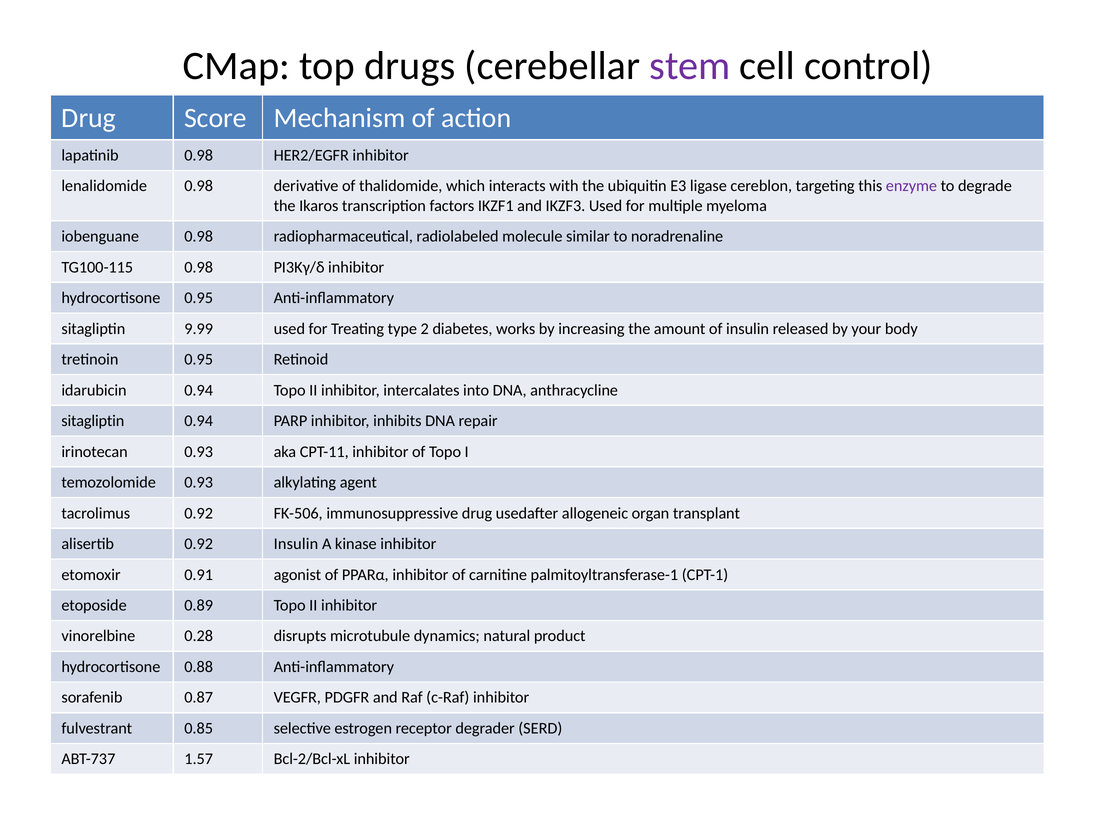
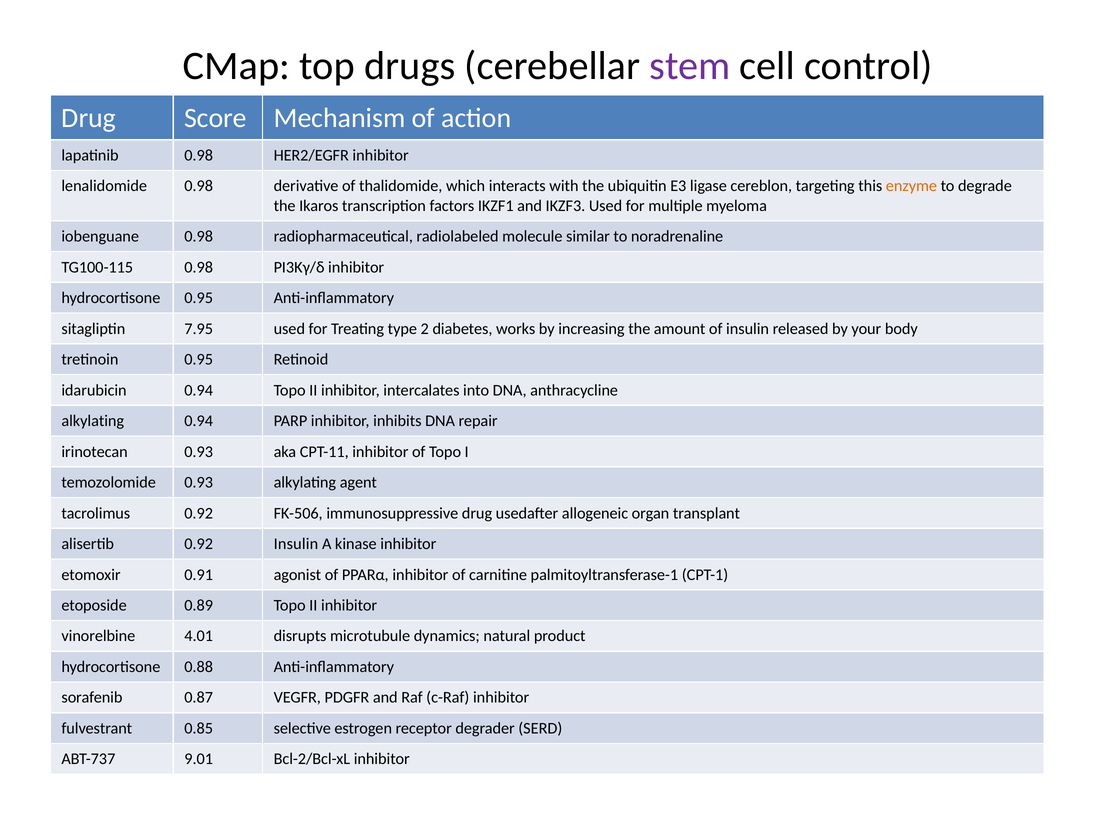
enzyme colour: purple -> orange (911, 186)
9.99: 9.99 -> 7.95 (199, 329)
sitagliptin: sitagliptin -> alkylating (93, 421)
0.28: 0.28 -> 4.01 (199, 636)
1.57: 1.57 -> 9.01 (199, 759)
